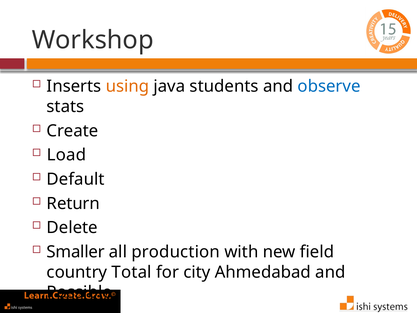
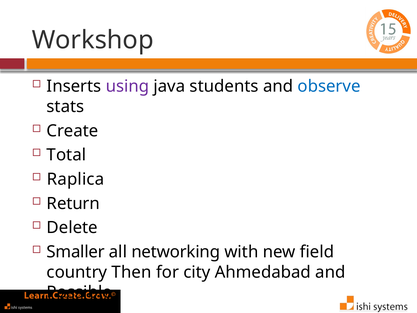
using colour: orange -> purple (127, 86)
Load: Load -> Total (66, 155)
Default: Default -> Raplica (76, 179)
production: production -> networking (176, 252)
Total: Total -> Then (132, 272)
